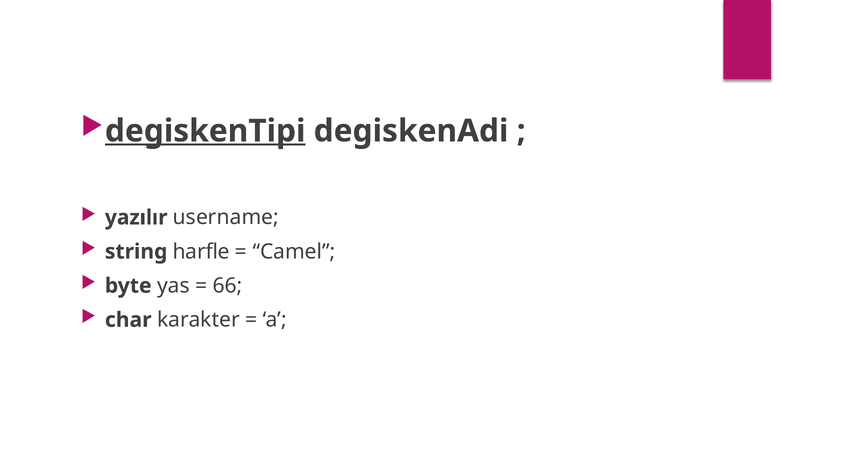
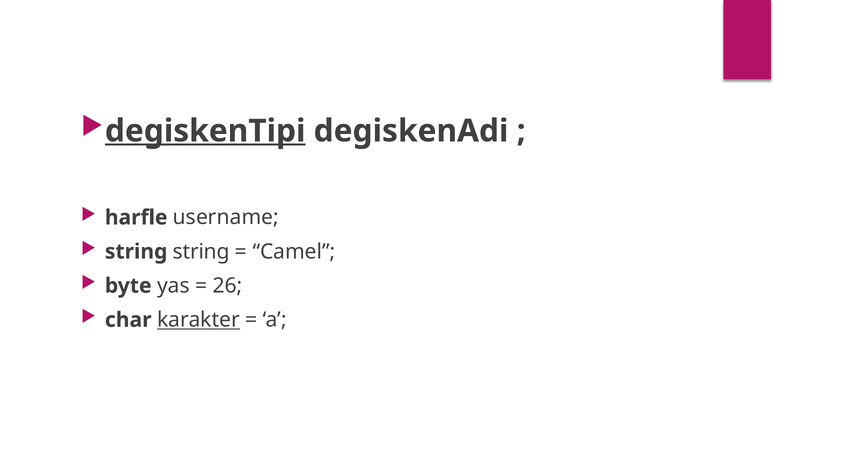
yazılır: yazılır -> harfle (136, 218)
string harfle: harfle -> string (201, 252)
66: 66 -> 26 (228, 286)
karakter underline: none -> present (198, 320)
